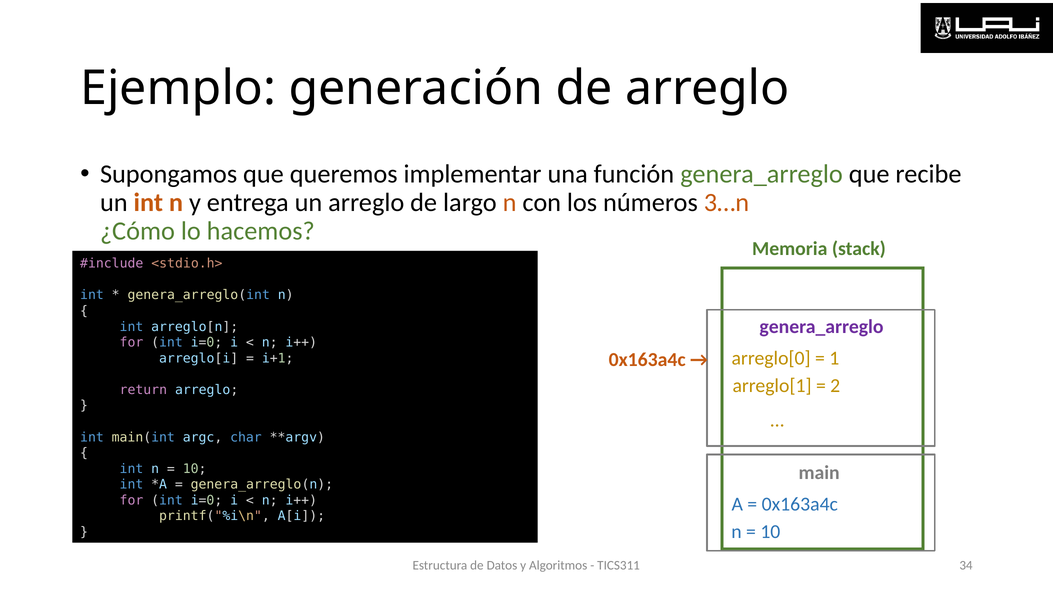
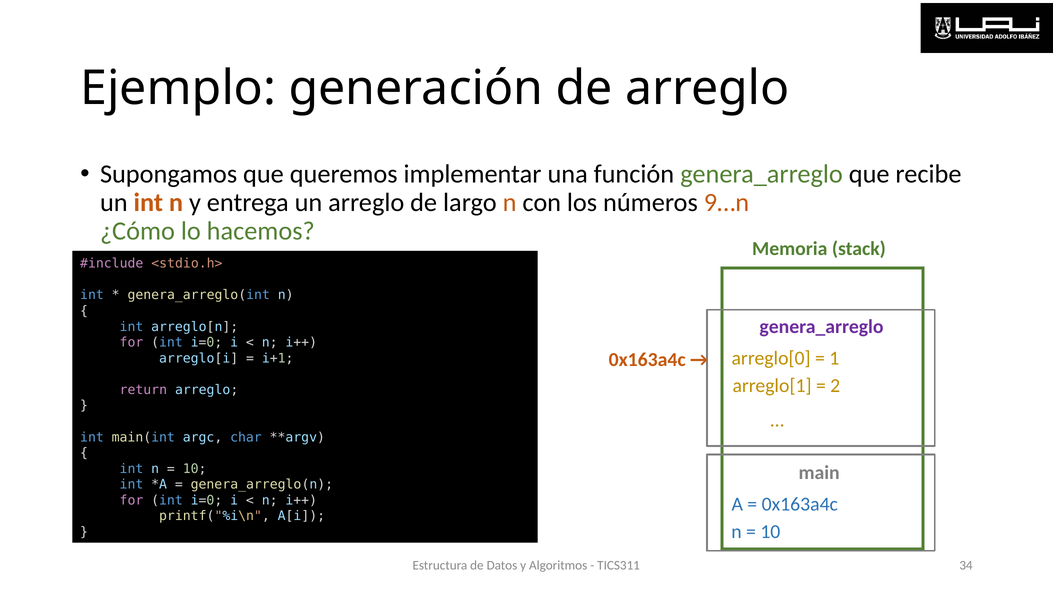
3…n: 3…n -> 9…n (726, 203)
